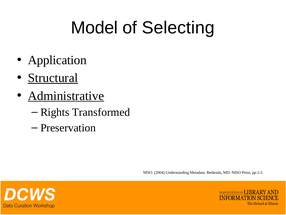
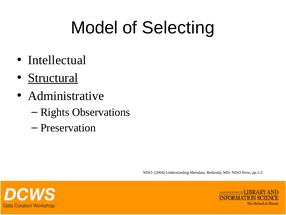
Application: Application -> Intellectual (57, 60)
Administrative underline: present -> none (66, 96)
Transformed: Transformed -> Observations (101, 112)
